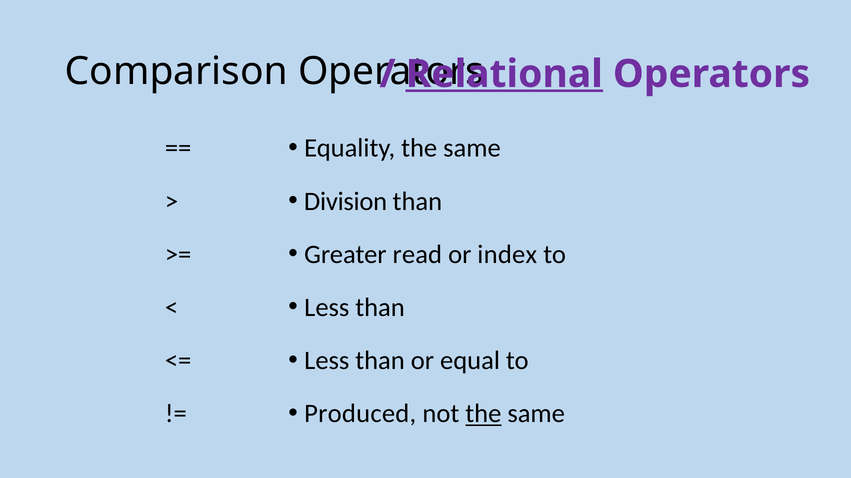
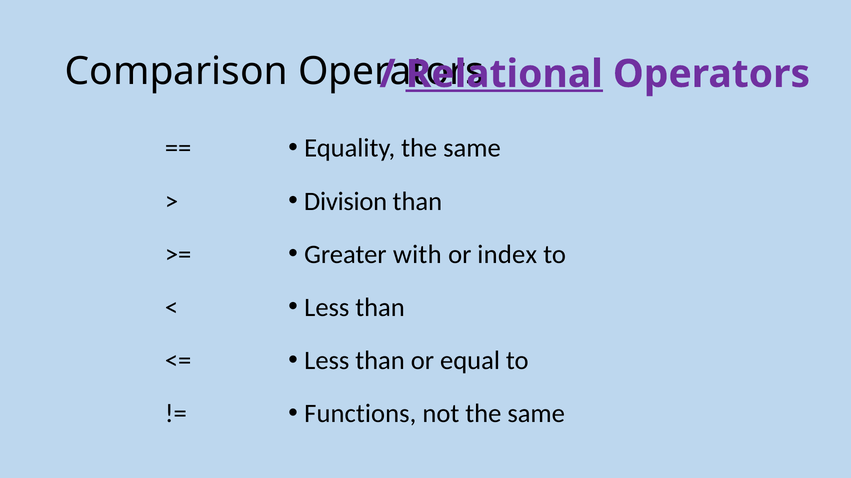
read: read -> with (417, 255)
Produced: Produced -> Functions (360, 414)
the underline: present -> none (483, 414)
